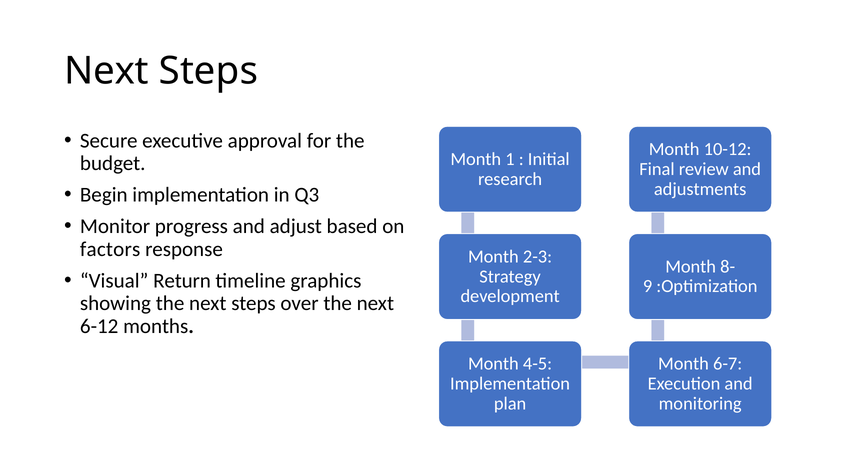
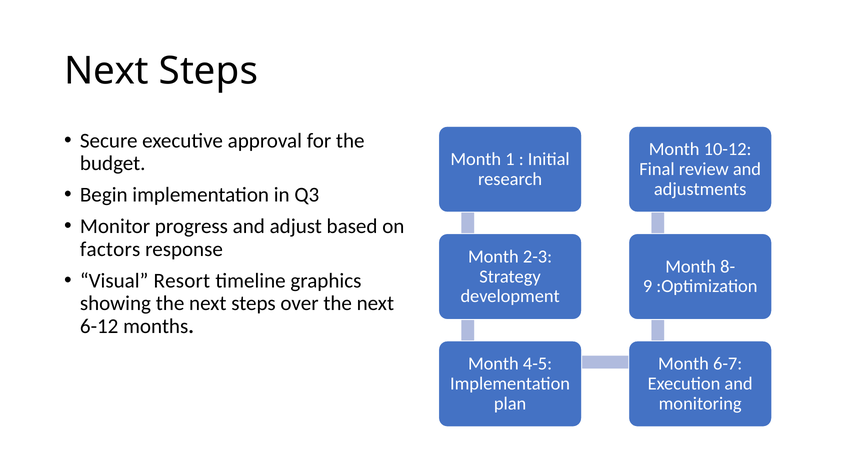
Return: Return -> Resort (182, 280)
